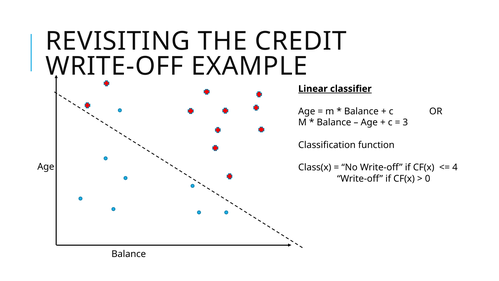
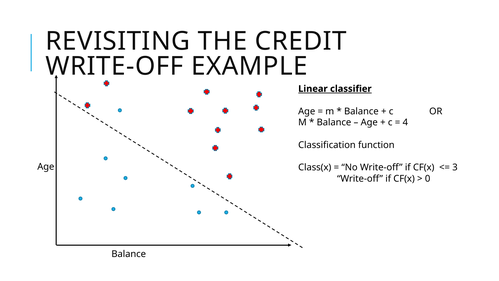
3: 3 -> 4 (405, 122)
4: 4 -> 3 (455, 167)
